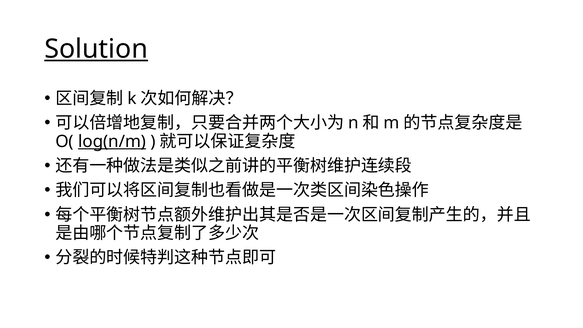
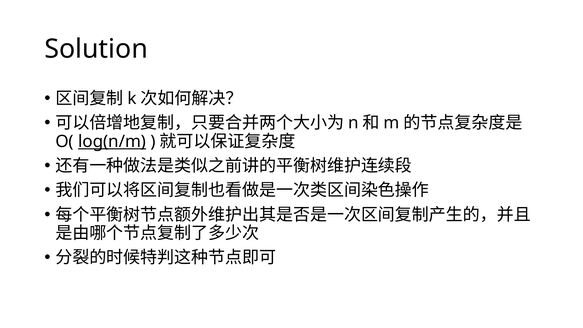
Solution underline: present -> none (96, 49)
